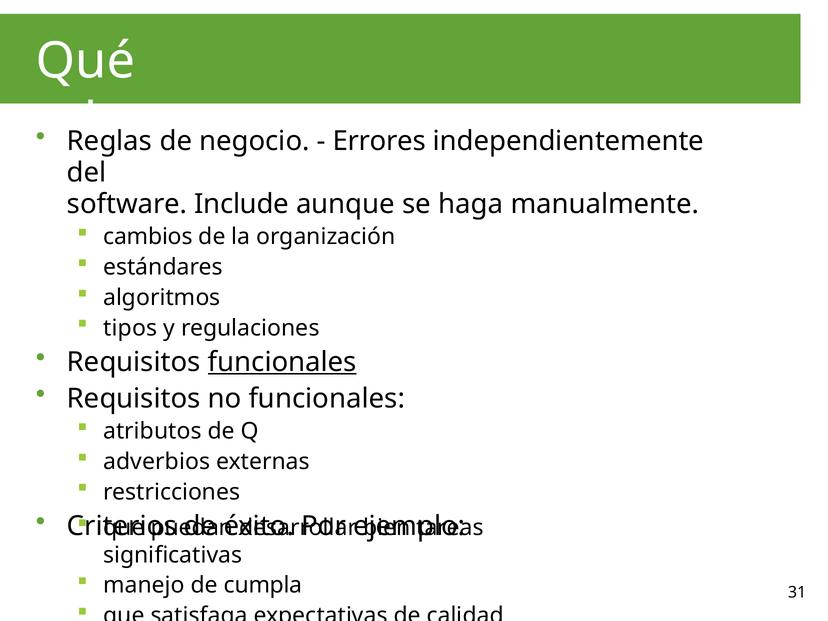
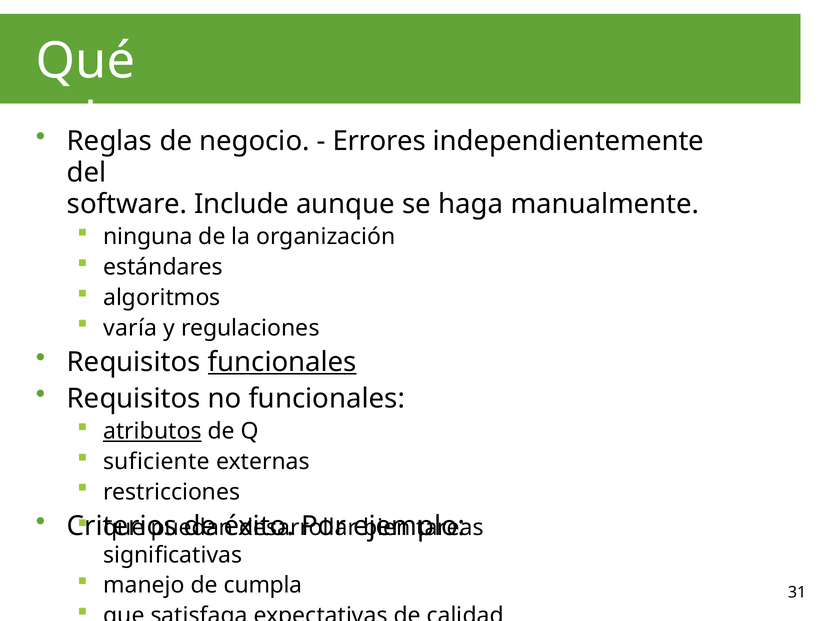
cambios: cambios -> ninguna (148, 237)
tipos: tipos -> varía (130, 328)
atributos underline: none -> present (152, 431)
adverbios: adverbios -> suficiente (157, 462)
